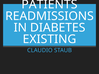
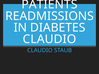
EXISTING: EXISTING -> CLAUDIO (49, 39)
